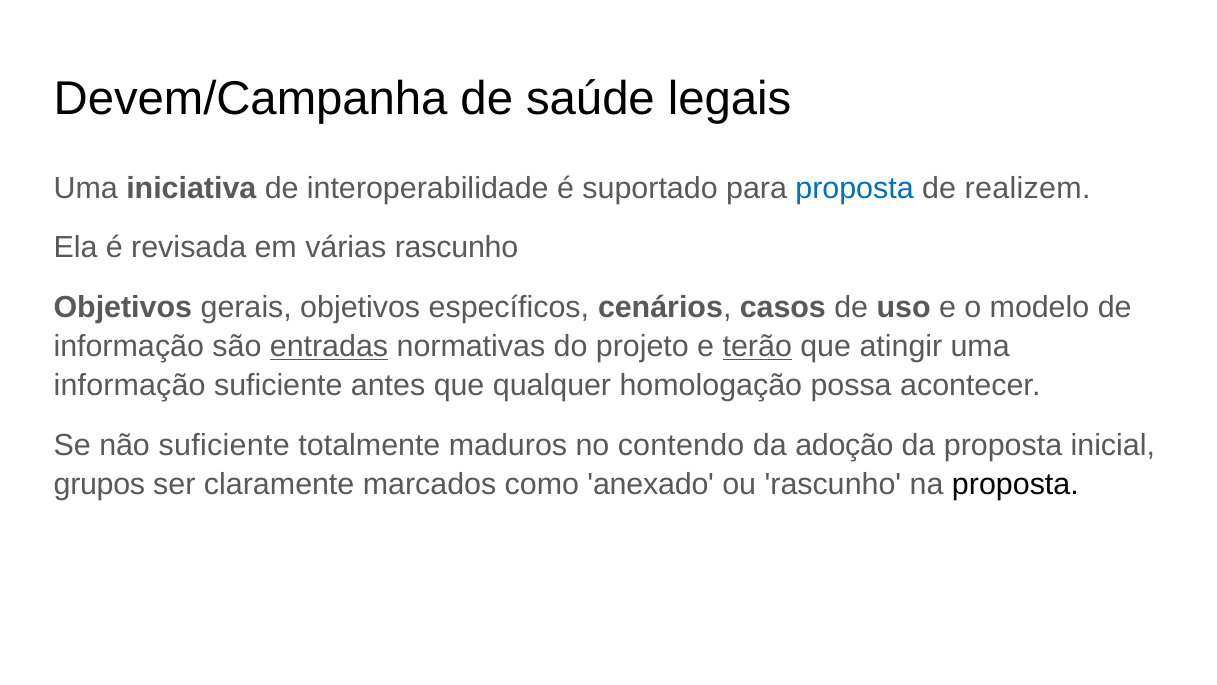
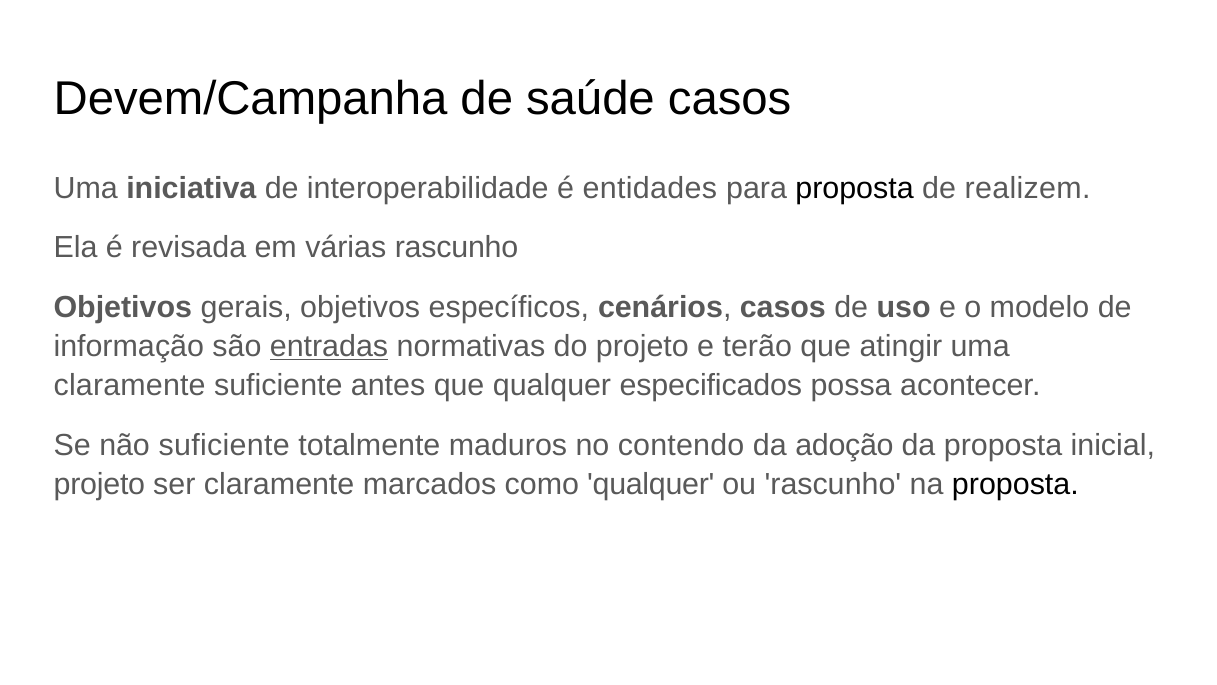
saúde legais: legais -> casos (730, 99)
suportado: suportado -> entidades (650, 188)
proposta colour: blue -> black (855, 188)
terão underline: present -> none (757, 346)
informação: informação -> claramente (130, 385)
homologação: homologação -> especificados (711, 385)
grupos: grupos -> projeto (99, 484)
como anexado: anexado -> qualquer (651, 484)
